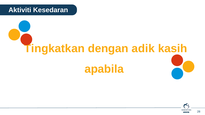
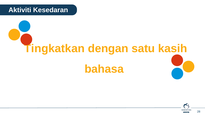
adik: adik -> satu (143, 49)
apabila: apabila -> bahasa (104, 69)
